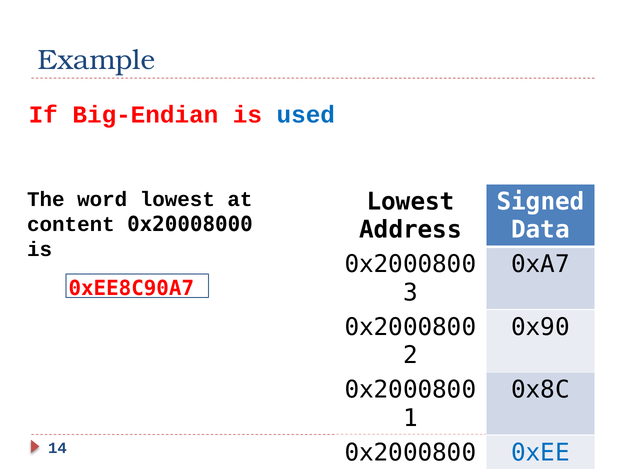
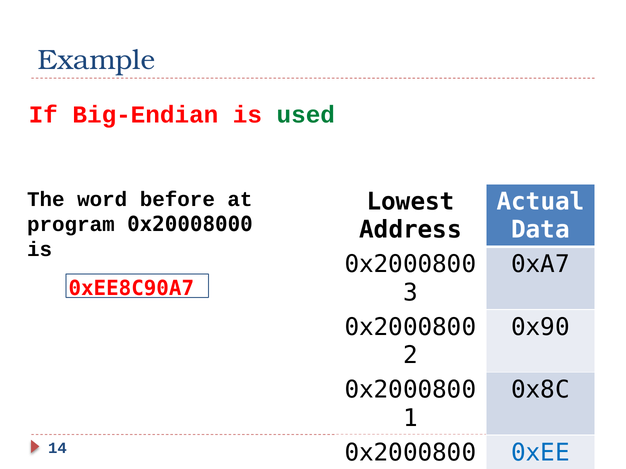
used colour: blue -> green (306, 115)
Signed: Signed -> Actual (541, 202)
word lowest: lowest -> before (177, 200)
content: content -> program (71, 225)
